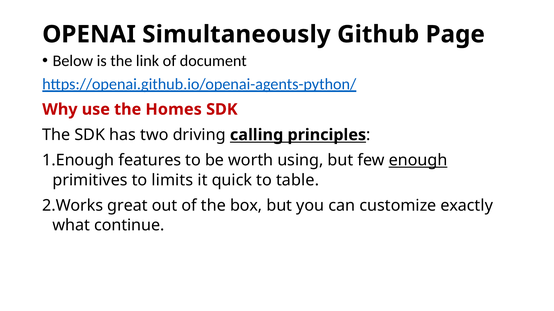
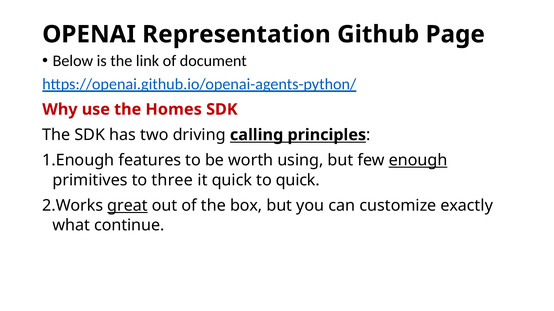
Simultaneously: Simultaneously -> Representation (236, 34)
limits: limits -> three (172, 180)
to table: table -> quick (298, 180)
great underline: none -> present (127, 206)
